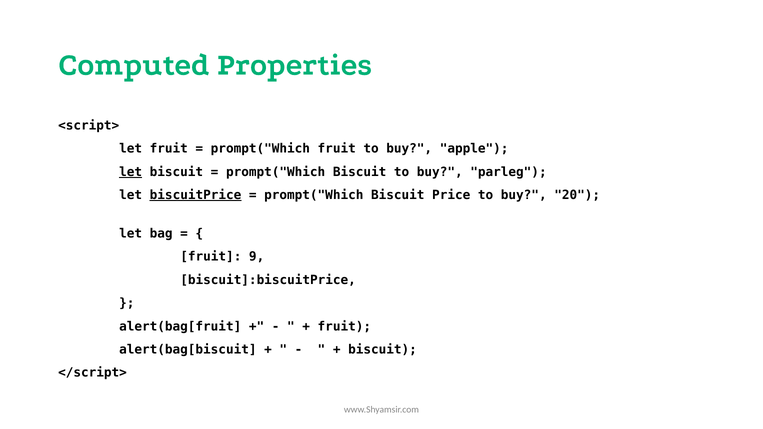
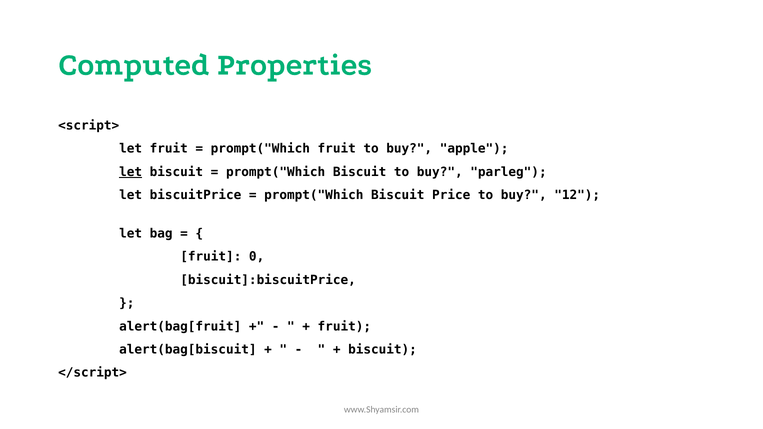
biscuitPrice underline: present -> none (196, 195)
20: 20 -> 12 (577, 195)
9: 9 -> 0 (257, 257)
